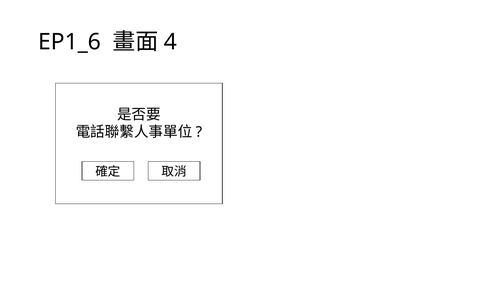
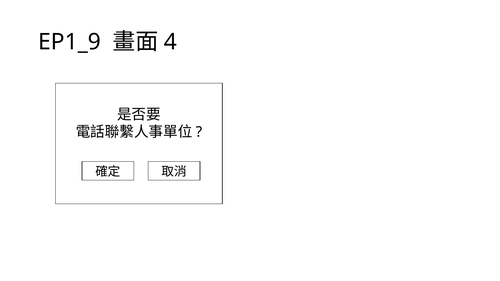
EP1_6: EP1_6 -> EP1_9 (70, 42)
